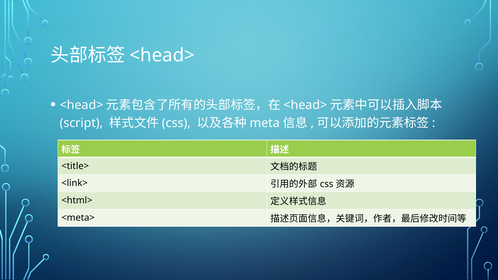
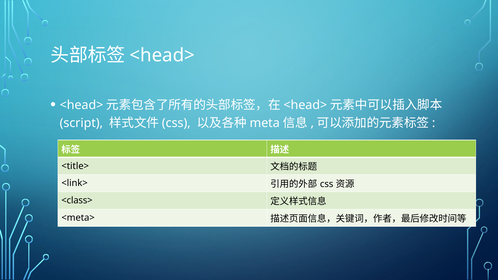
<html>: <html> -> <class> (77, 201)
